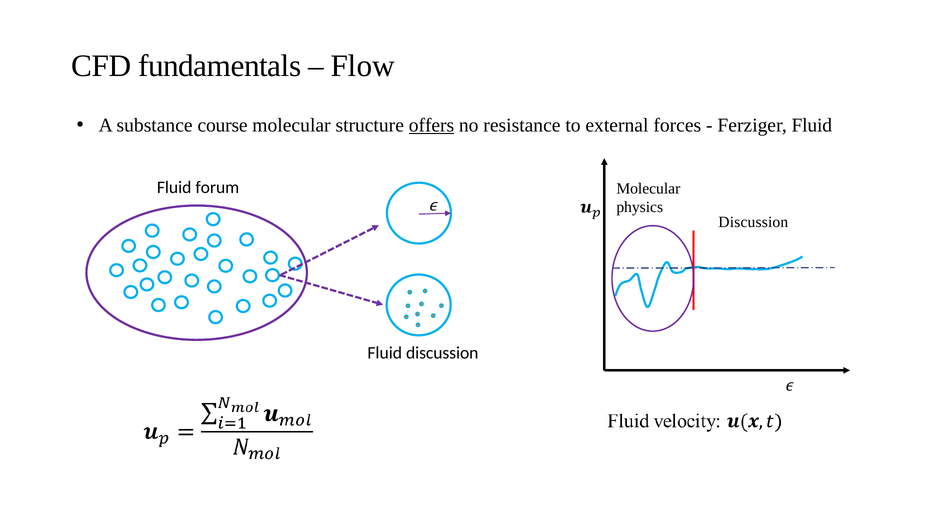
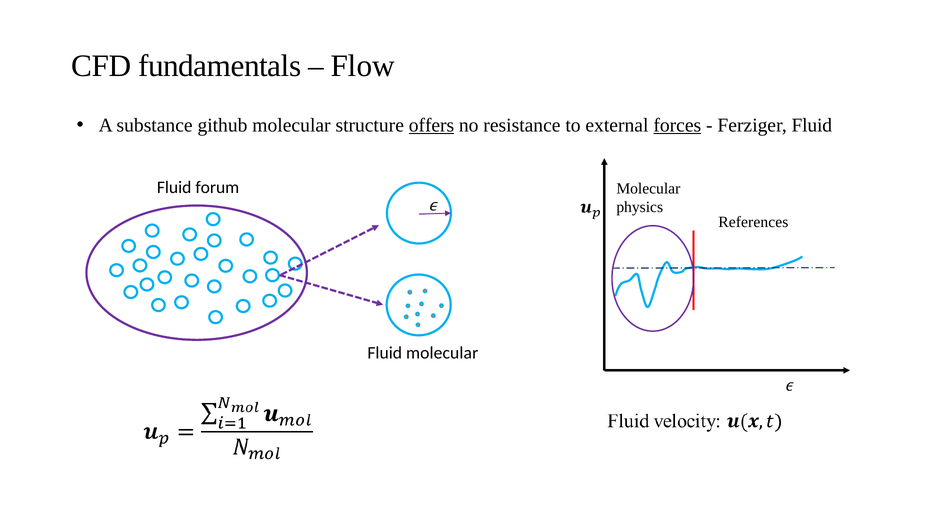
course: course -> github (222, 125)
forces underline: none -> present (677, 125)
Discussion: Discussion -> References (753, 222)
discussion: discussion -> molecular (442, 353)
